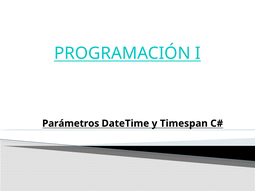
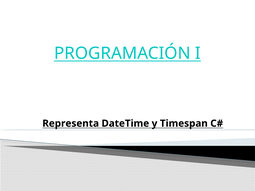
Parámetros: Parámetros -> Representa (71, 124)
